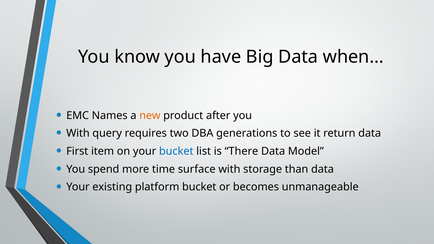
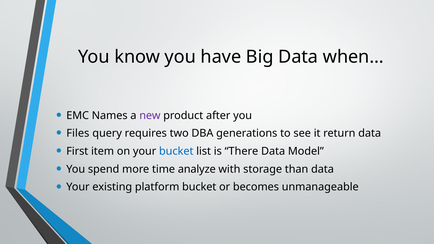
new colour: orange -> purple (150, 115)
With: With -> Files (78, 133)
surface: surface -> analyze (197, 169)
